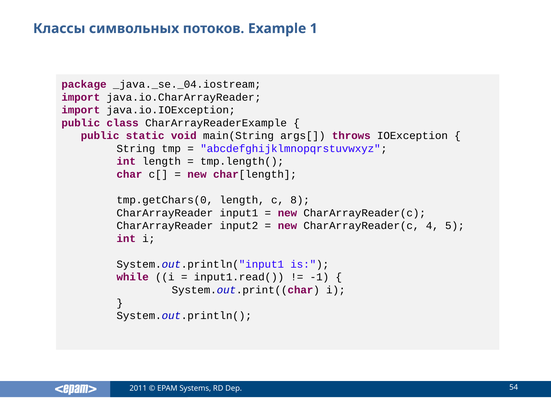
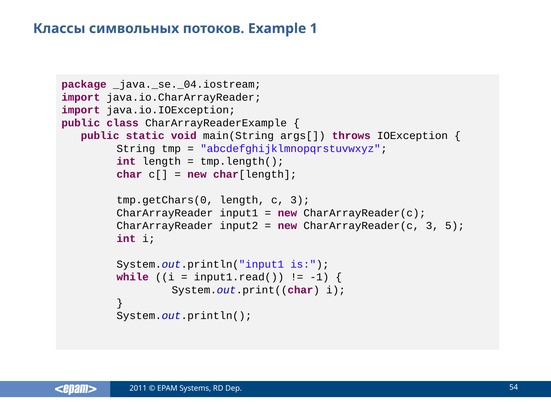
c 8: 8 -> 3 (300, 200)
CharArrayReader(c 4: 4 -> 3 (432, 226)
